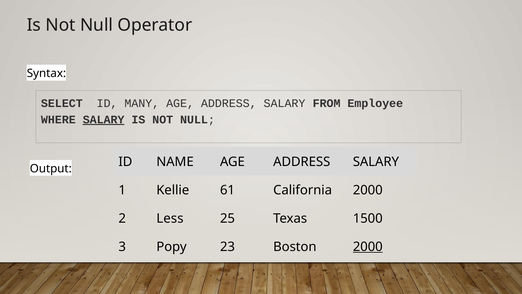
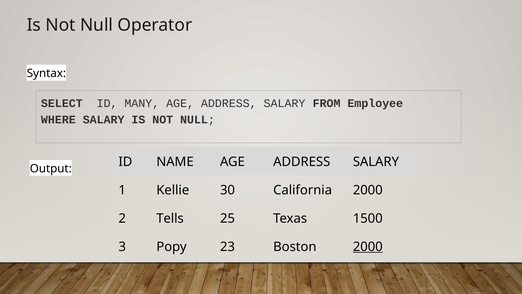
SALARY underline: present -> none (104, 119)
61: 61 -> 30 (227, 190)
Less: Less -> Tells (170, 218)
